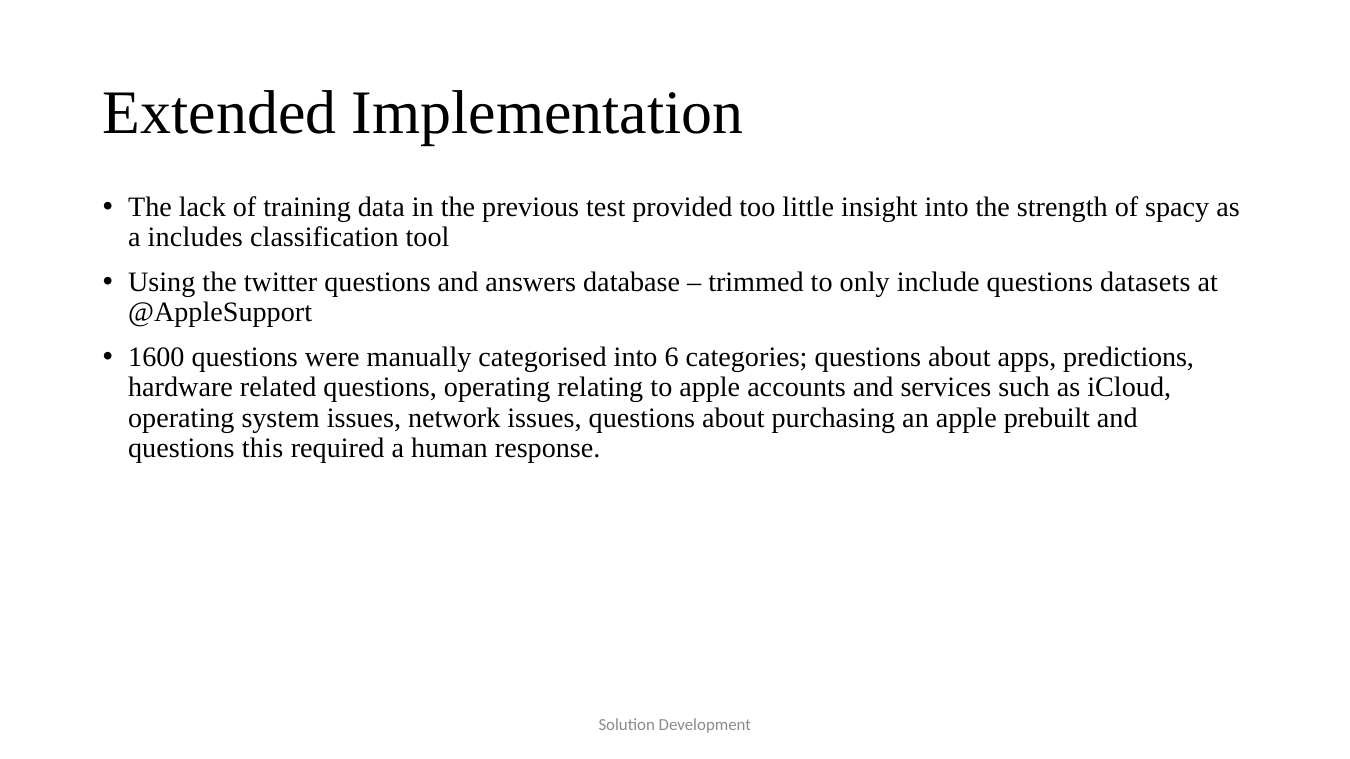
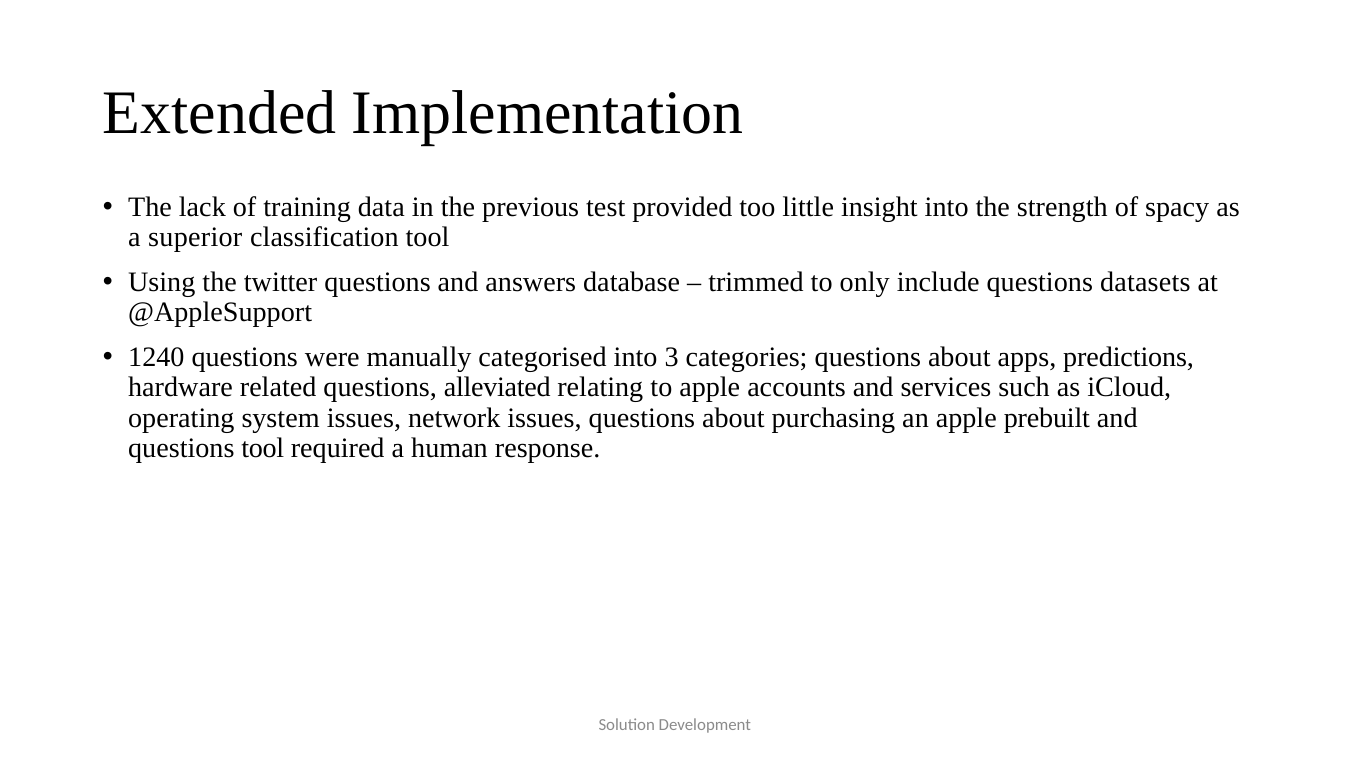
includes: includes -> superior (195, 238)
1600: 1600 -> 1240 (156, 357)
6: 6 -> 3 (672, 357)
questions operating: operating -> alleviated (497, 388)
questions this: this -> tool (263, 448)
